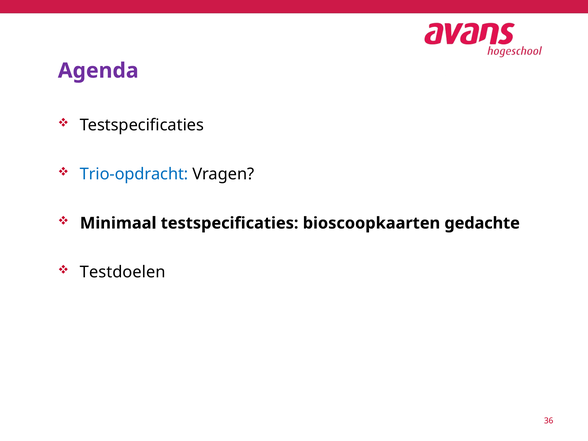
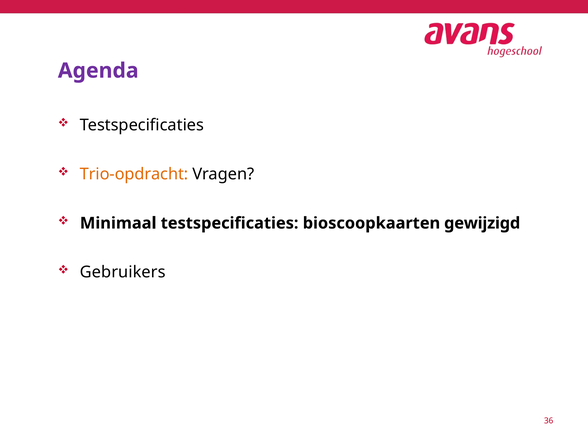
Trio-opdracht colour: blue -> orange (134, 174)
gedachte: gedachte -> gewijzigd (482, 223)
Testdoelen: Testdoelen -> Gebruikers (123, 272)
